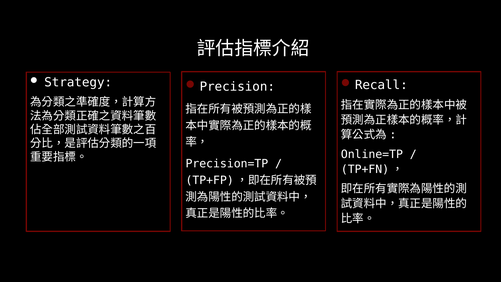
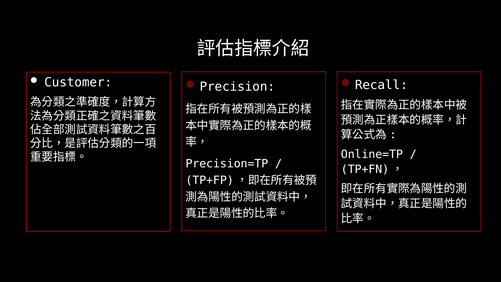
Strategy: Strategy -> Customer (78, 82)
